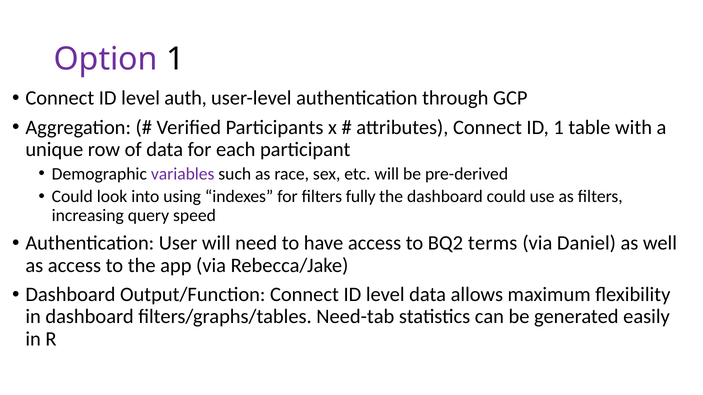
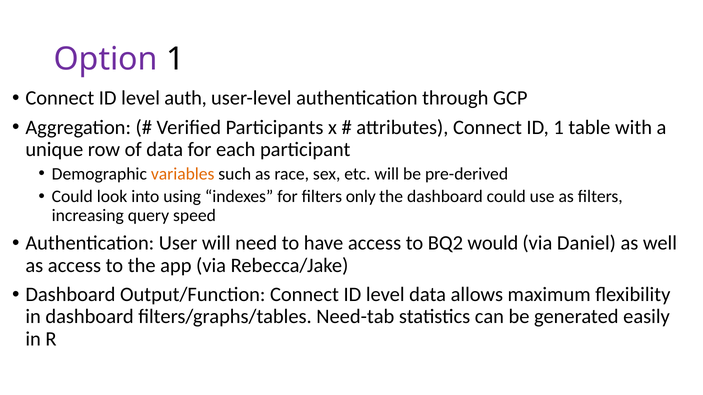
variables colour: purple -> orange (183, 174)
fully: fully -> only (361, 197)
terms: terms -> would (493, 243)
